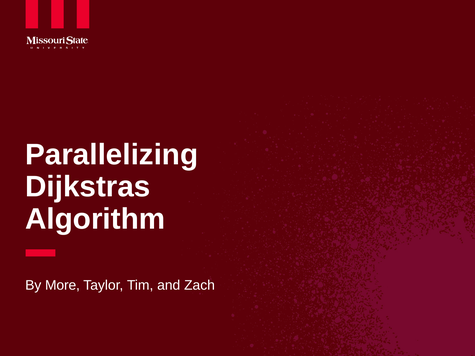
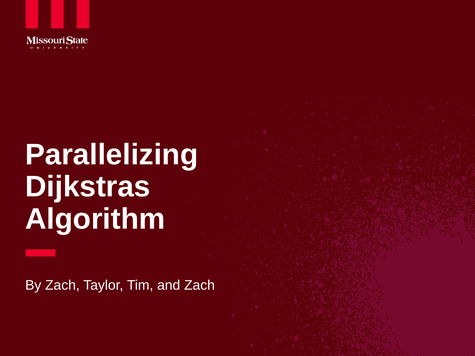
By More: More -> Zach (62, 285)
